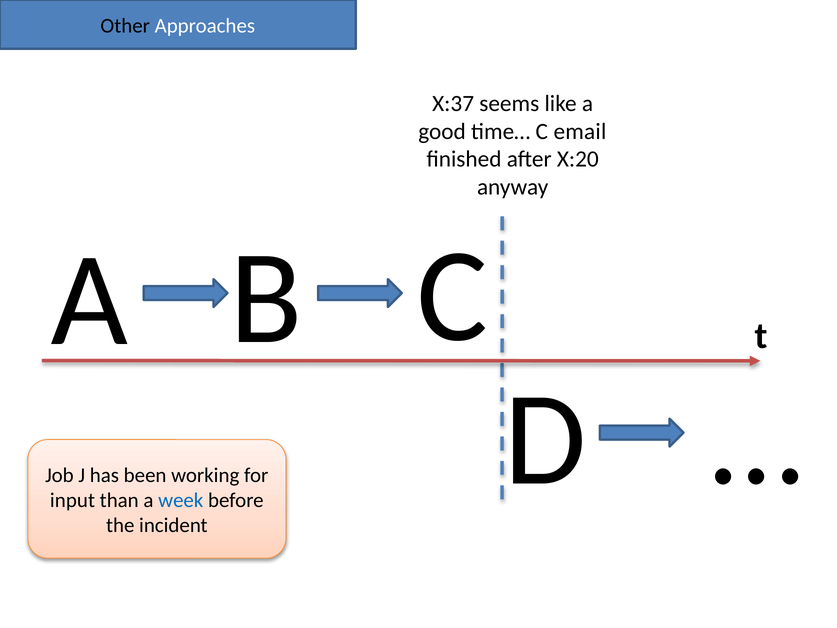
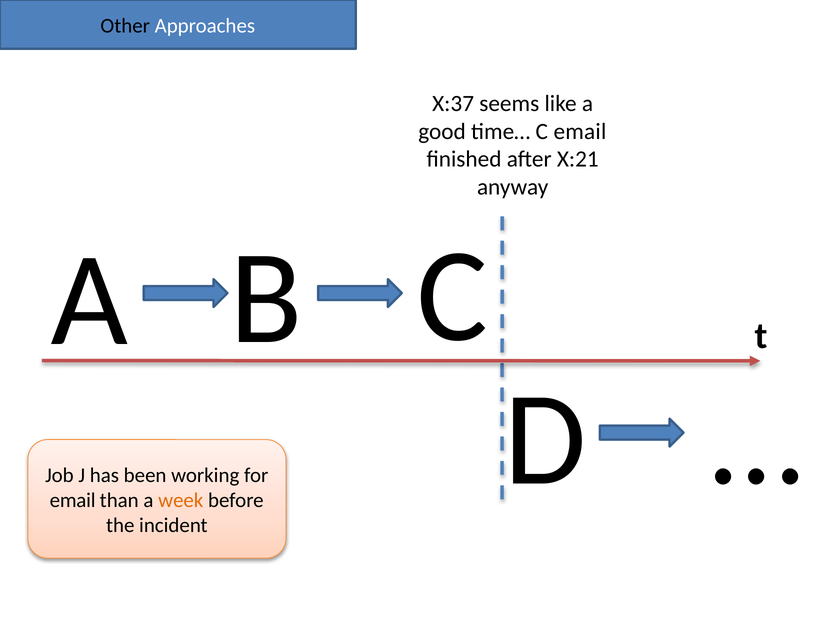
X:20: X:20 -> X:21 (578, 159)
input: input -> email (73, 500)
week colour: blue -> orange (181, 500)
